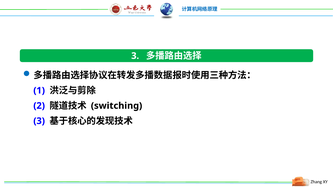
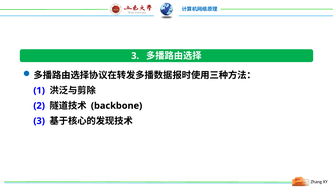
switching: switching -> backbone (117, 106)
